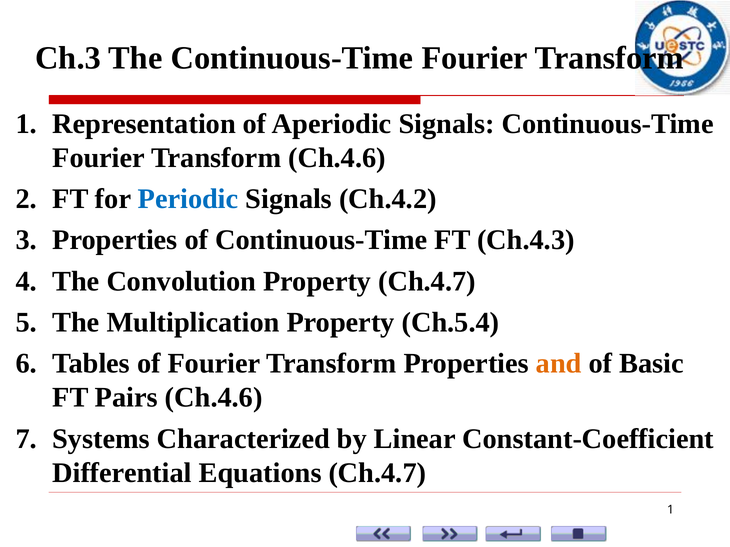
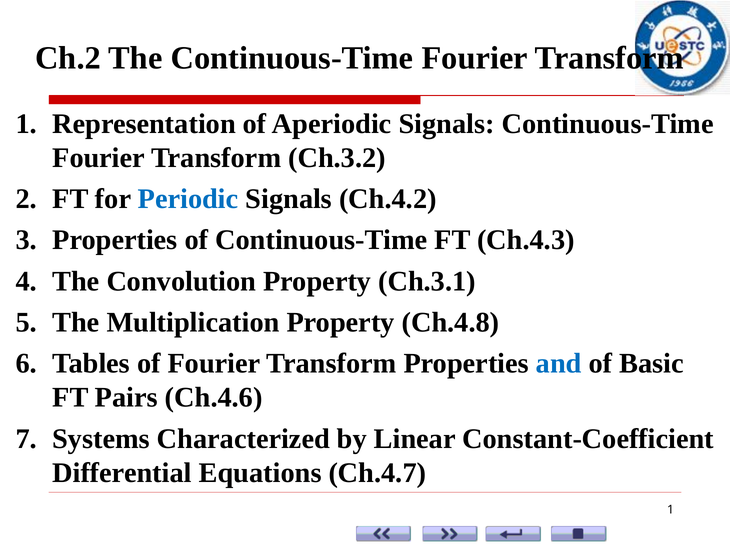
Ch.3: Ch.3 -> Ch.2 (68, 58)
Transform Ch.4.6: Ch.4.6 -> Ch.3.2 (337, 158)
Property Ch.4.7: Ch.4.7 -> Ch.3.1 (427, 282)
Ch.5.4: Ch.5.4 -> Ch.4.8 (450, 323)
and colour: orange -> blue (559, 364)
